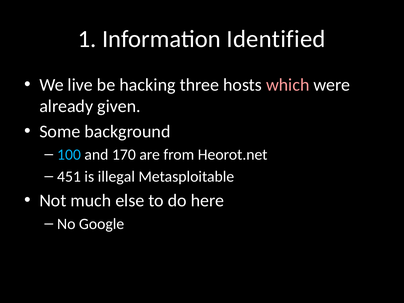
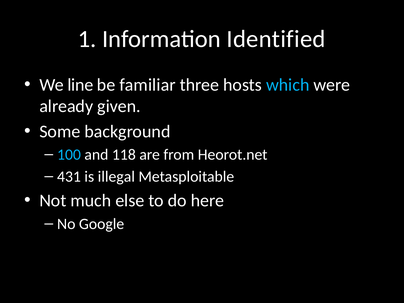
live: live -> line (80, 85)
hacking: hacking -> familiar (148, 85)
which colour: pink -> light blue (288, 85)
170: 170 -> 118 (124, 155)
451: 451 -> 431 (69, 177)
